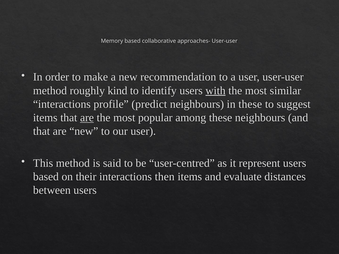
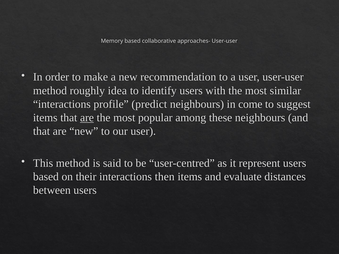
kind: kind -> idea (117, 91)
with underline: present -> none (216, 91)
in these: these -> come (250, 104)
